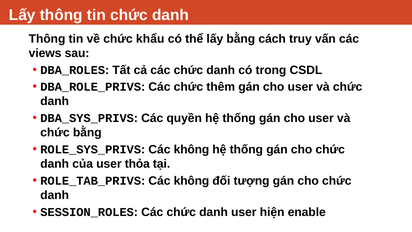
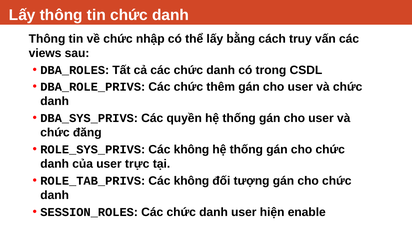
khẩu: khẩu -> nhập (150, 39)
chức bằng: bằng -> đăng (87, 133)
thỏa: thỏa -> trực (137, 164)
